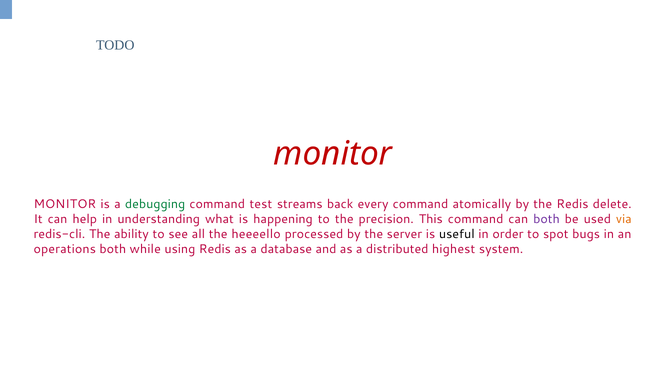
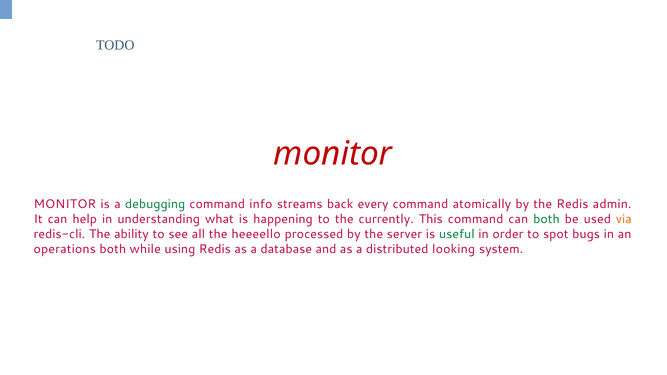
test: test -> info (261, 204)
delete: delete -> admin (612, 204)
precision: precision -> currently (386, 219)
both colour: purple -> green (546, 219)
useful colour: black -> green (457, 234)
highest: highest -> looking (454, 249)
